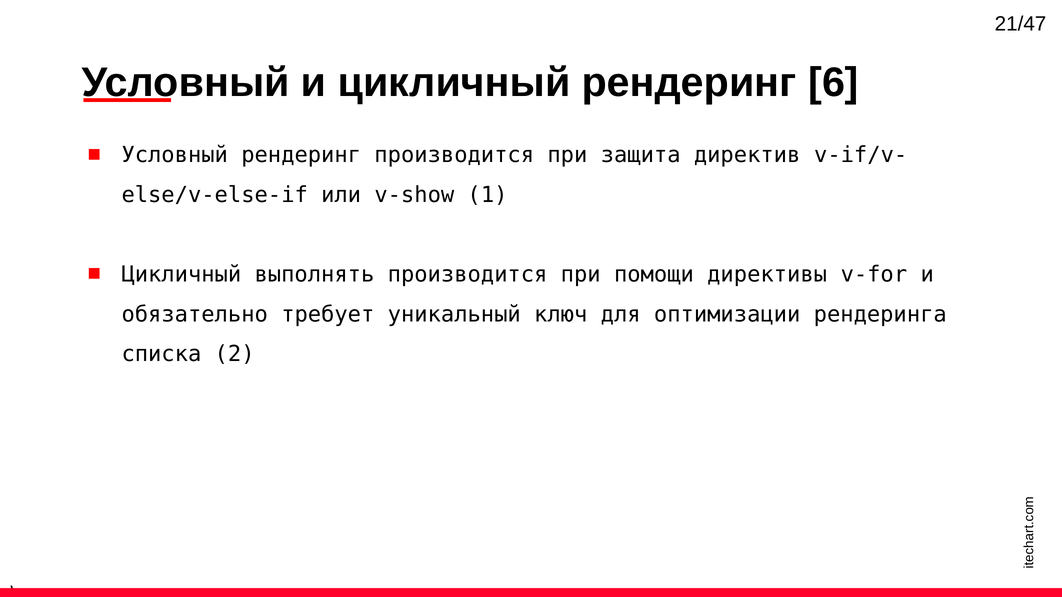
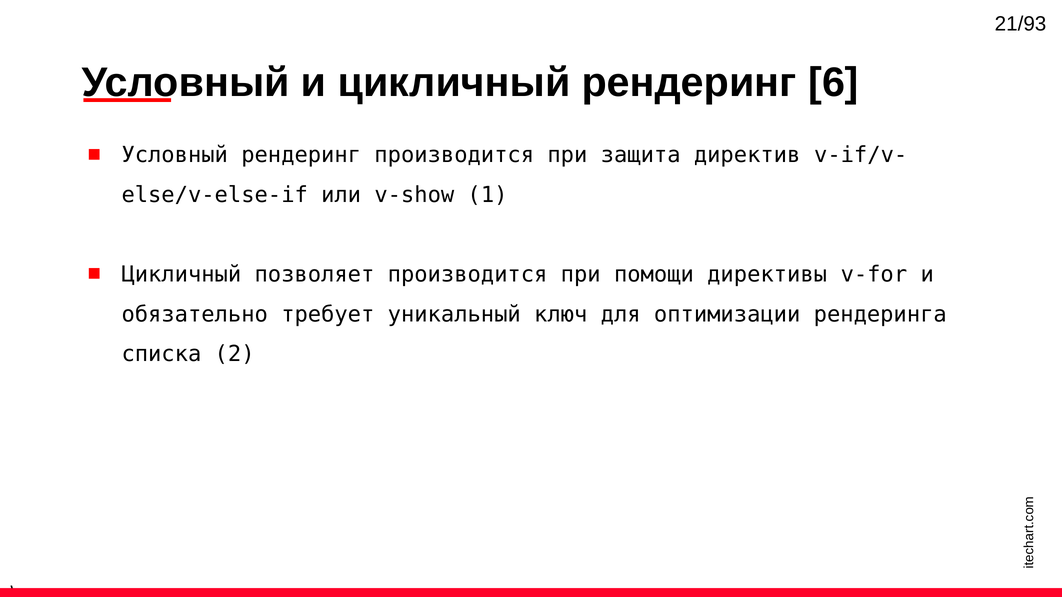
21/47: 21/47 -> 21/93 (1021, 24)
выполнять: выполнять -> позволяет (314, 275)
